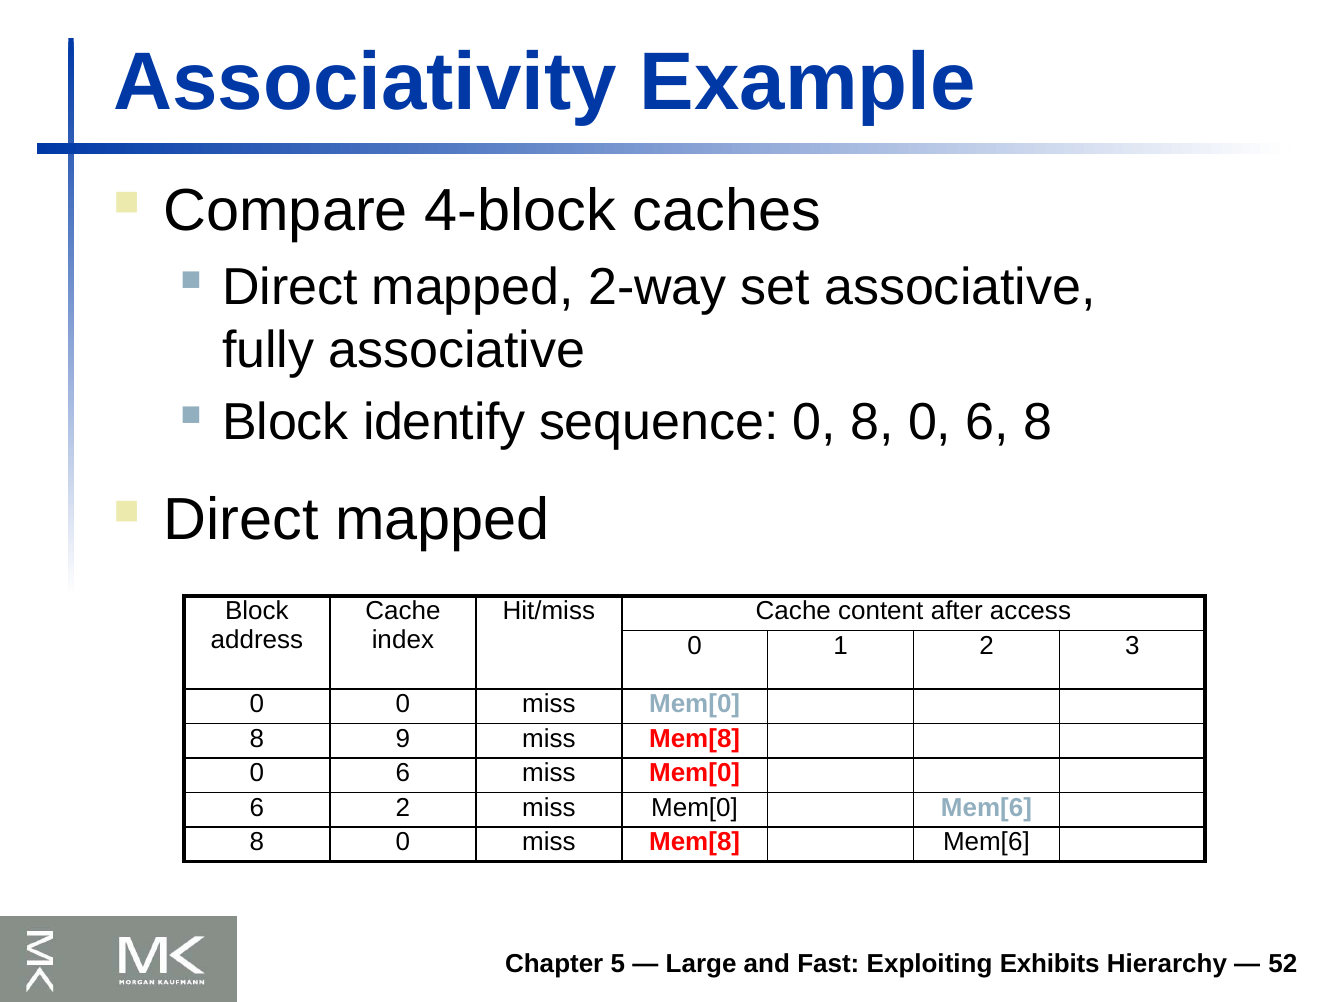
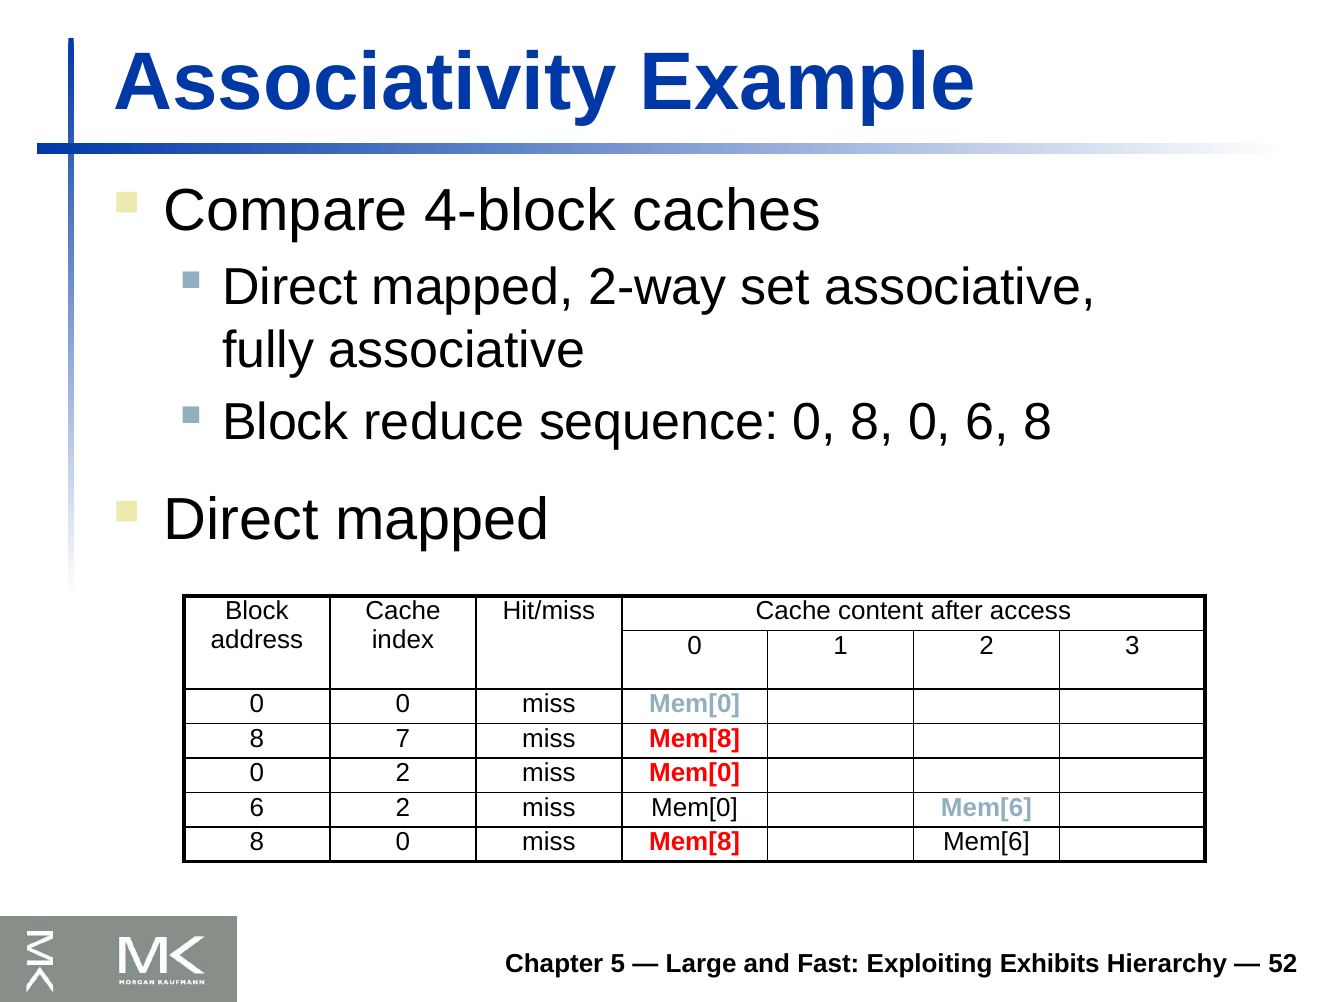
identify: identify -> reduce (444, 423)
9: 9 -> 7 (403, 739)
6: 6 -> 2 (403, 774)
